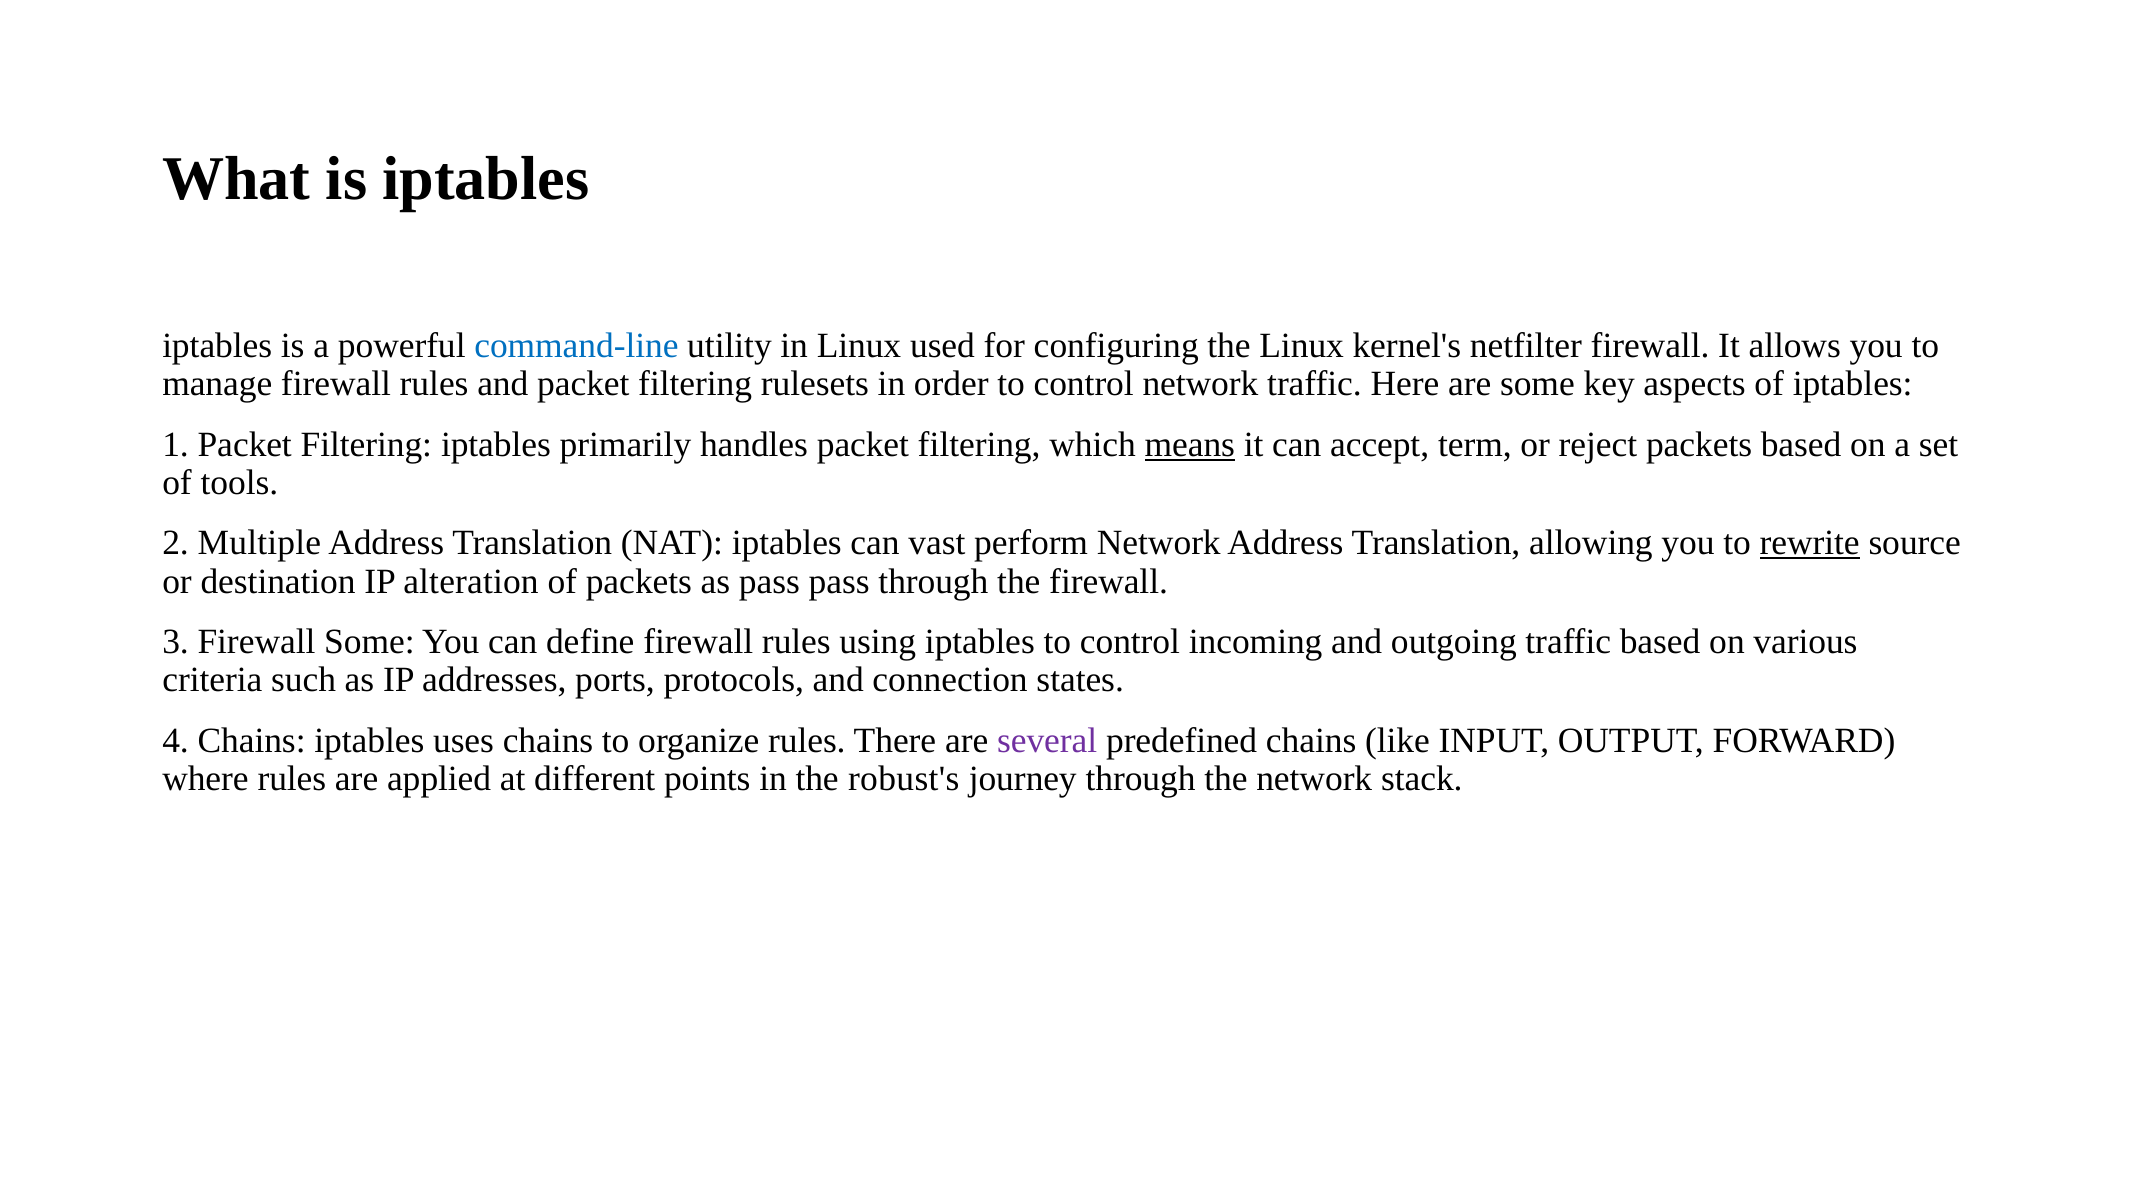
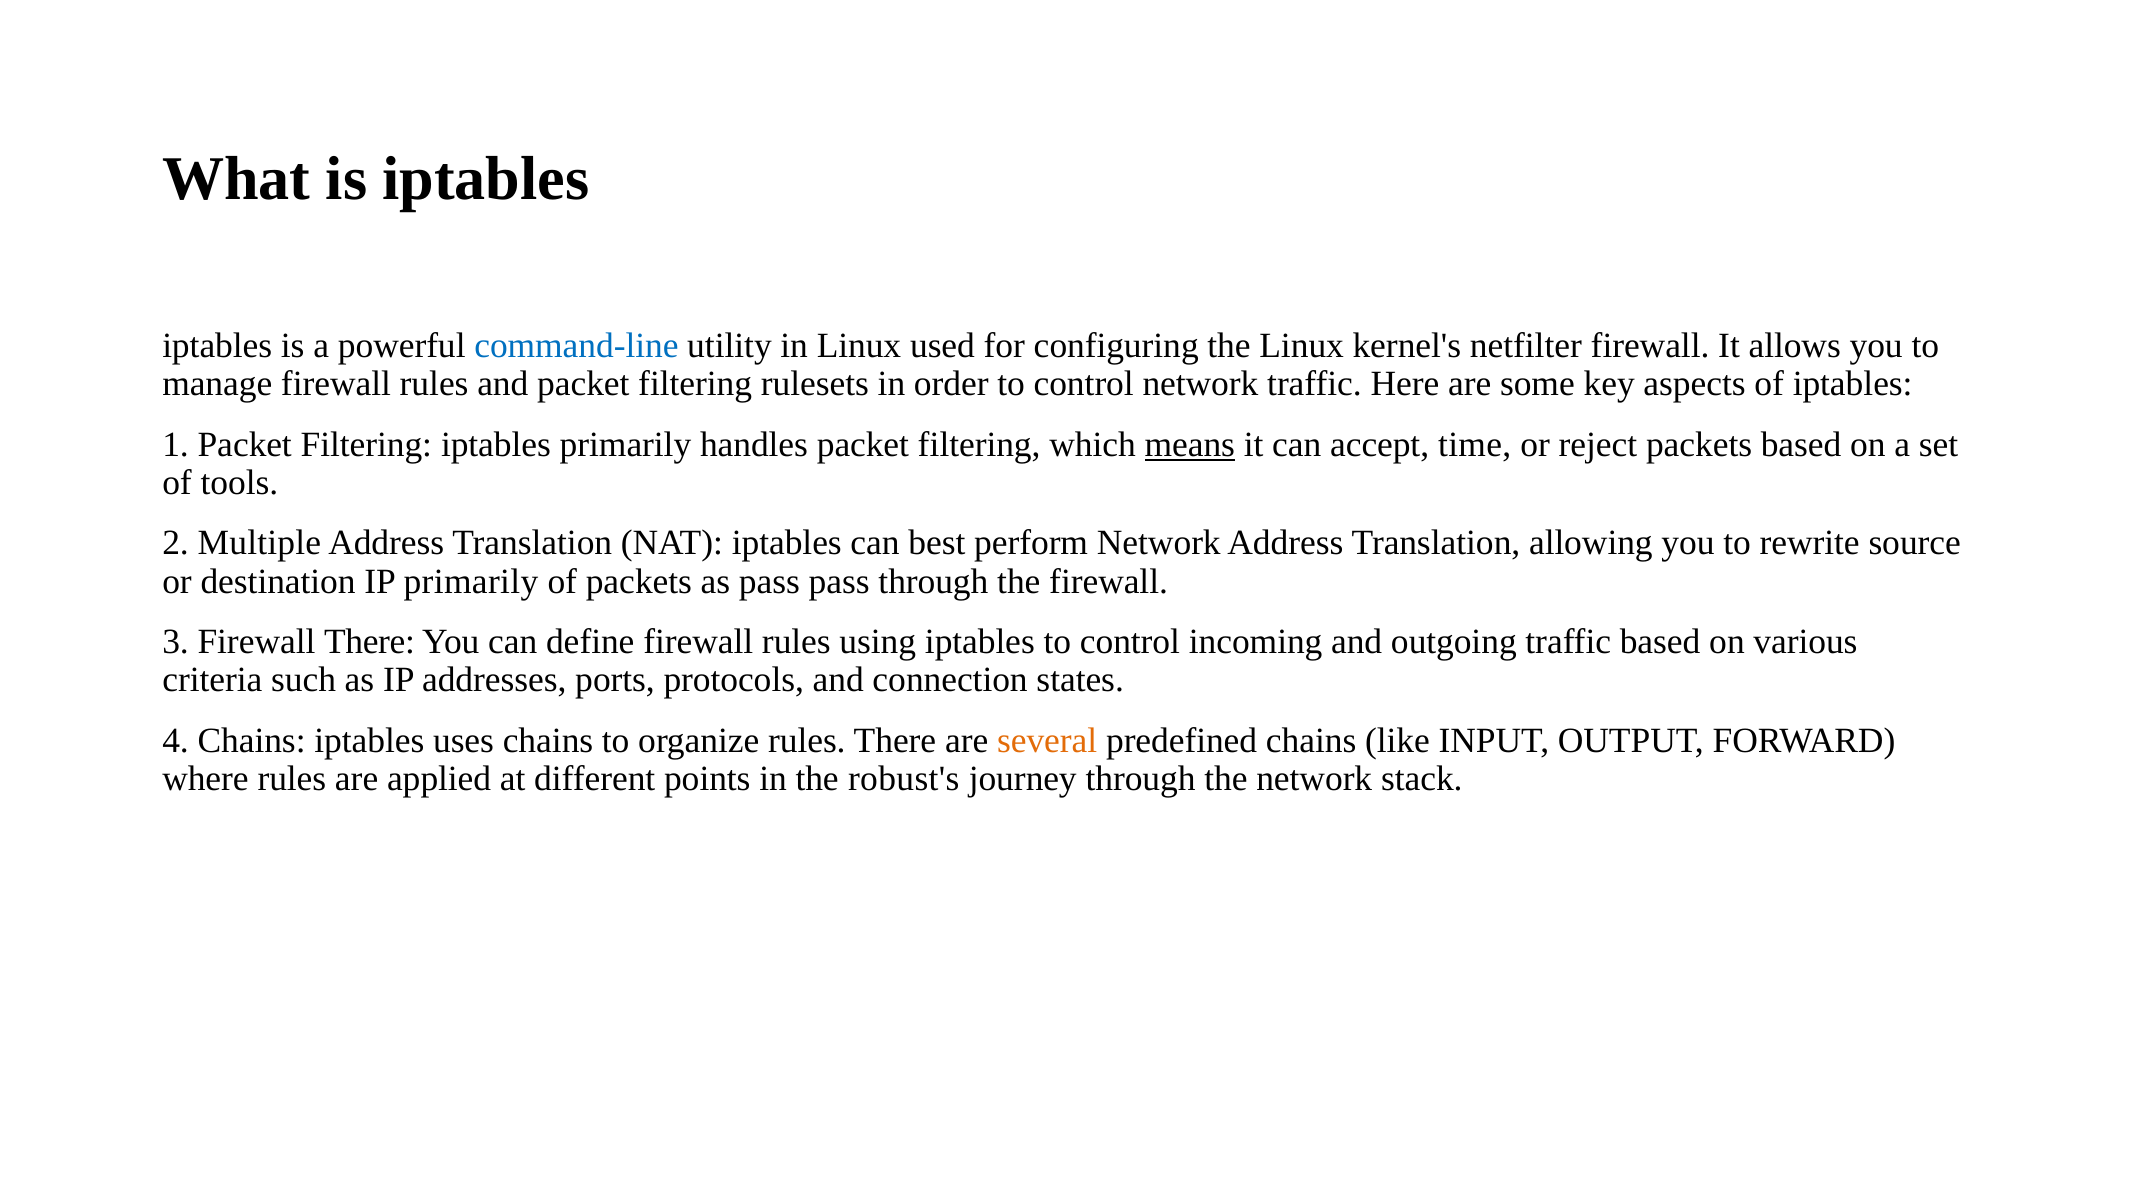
term: term -> time (1475, 445)
vast: vast -> best (937, 543)
rewrite underline: present -> none (1810, 543)
IP alteration: alteration -> primarily (471, 581)
Firewall Some: Some -> There (370, 642)
several colour: purple -> orange (1047, 741)
